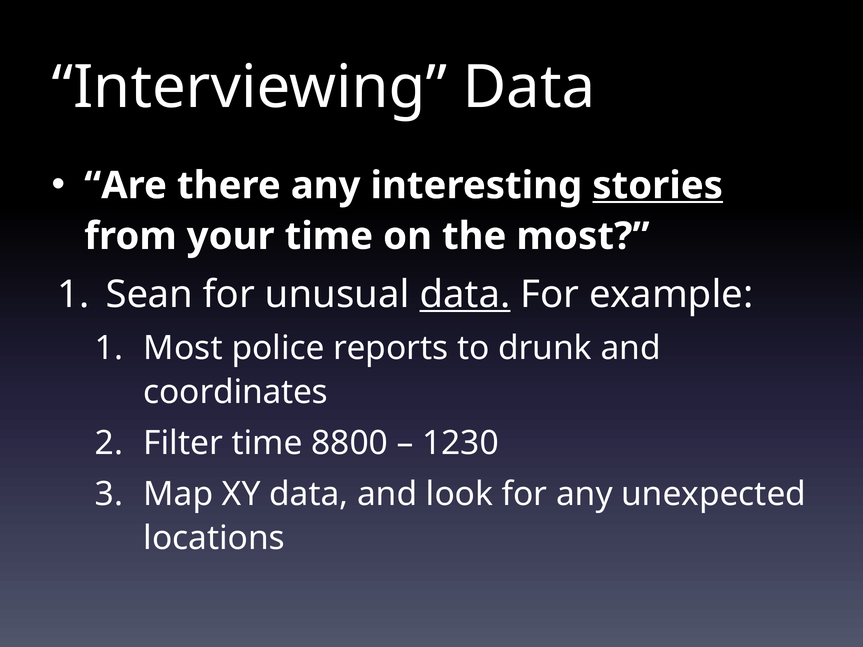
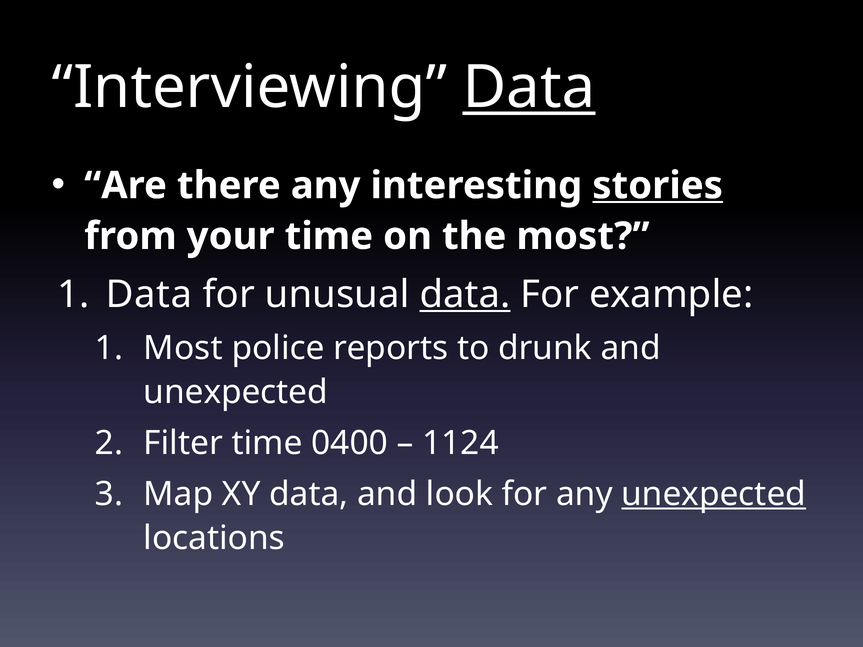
Data underline: none -> present (529, 88)
Sean: Sean -> Data (149, 295)
coordinates: coordinates -> unexpected (236, 392)
8800: 8800 -> 0400 (350, 443)
1230: 1230 -> 1124 (461, 443)
unexpected underline: none -> present (714, 494)
